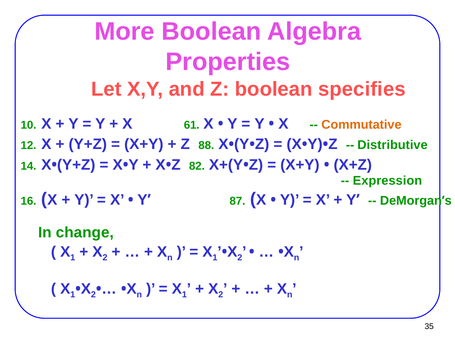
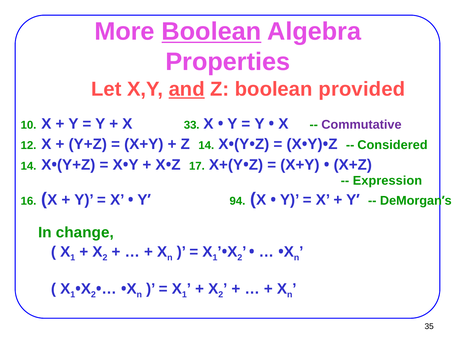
Boolean underline: none -> present (211, 32)
and underline: none -> present (187, 89)
specifies: specifies -> provided (362, 89)
61: 61 -> 33 (192, 125)
Commutative colour: orange -> purple (361, 125)
Z 88: 88 -> 14 (206, 146)
Distributive: Distributive -> Considered (393, 145)
82: 82 -> 17 (197, 166)
87: 87 -> 94 (237, 201)
